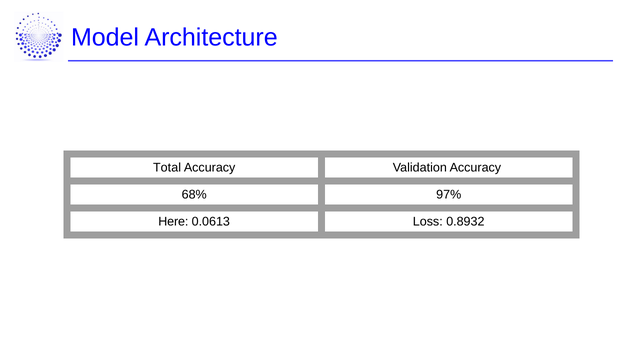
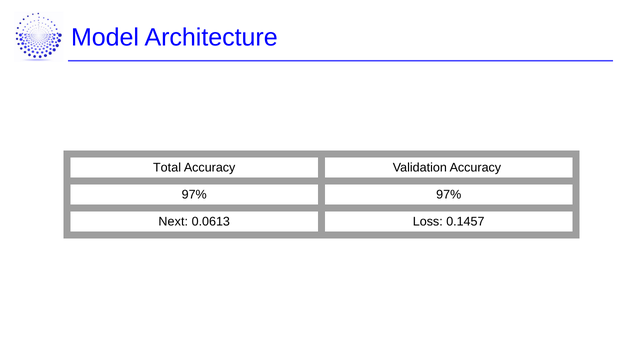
68%: 68% -> 97% (194, 195)
Here: Here -> Next (173, 221)
0.8932: 0.8932 -> 0.1457 (465, 221)
